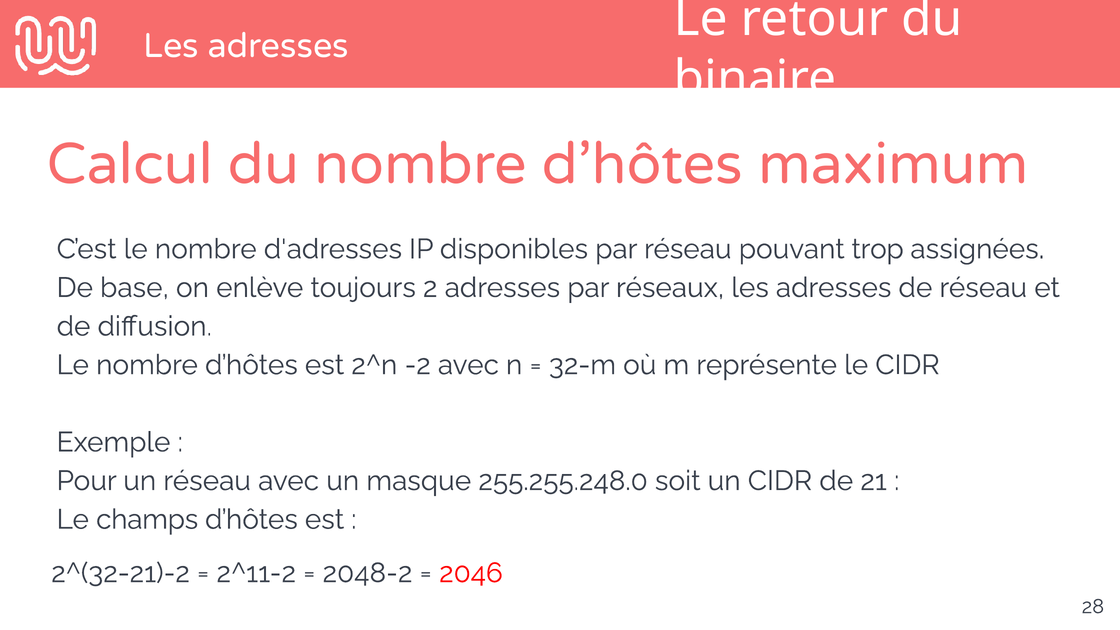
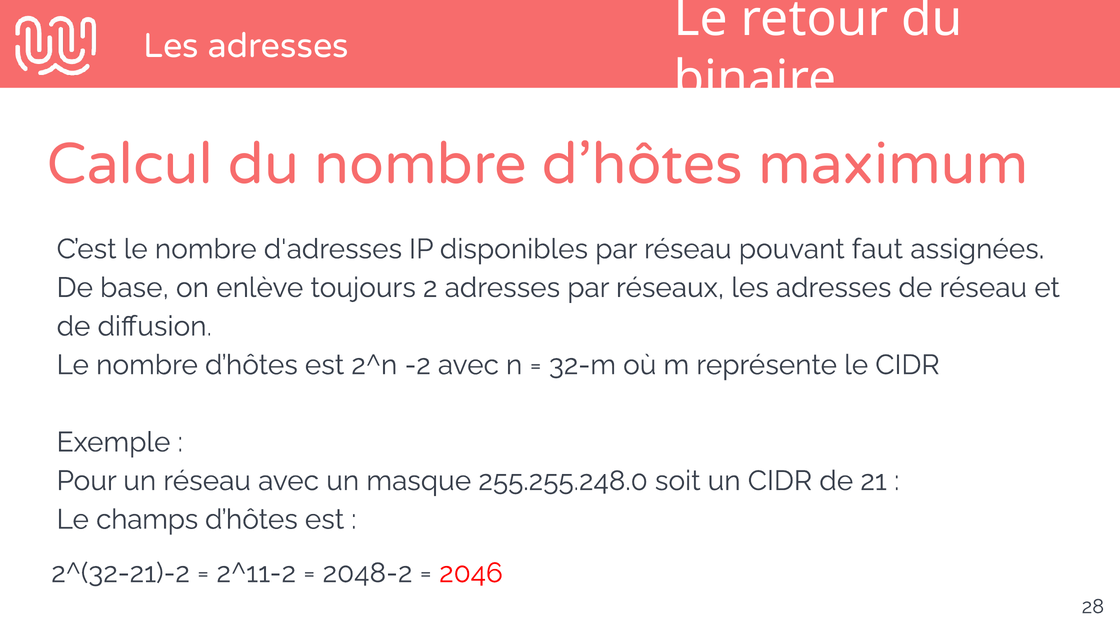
trop: trop -> faut (877, 249)
